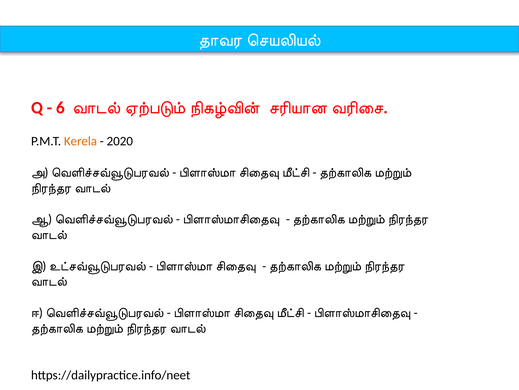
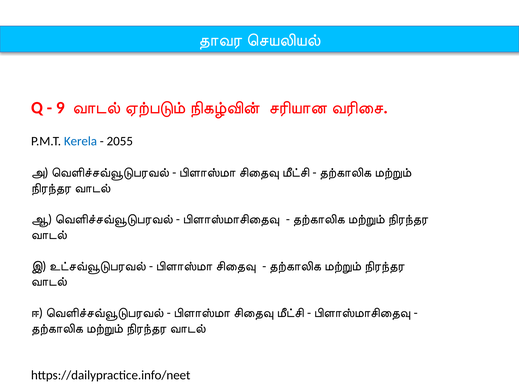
6: 6 -> 9 (60, 108)
Kerela colour: orange -> blue (80, 141)
2020: 2020 -> 2055 (120, 141)
